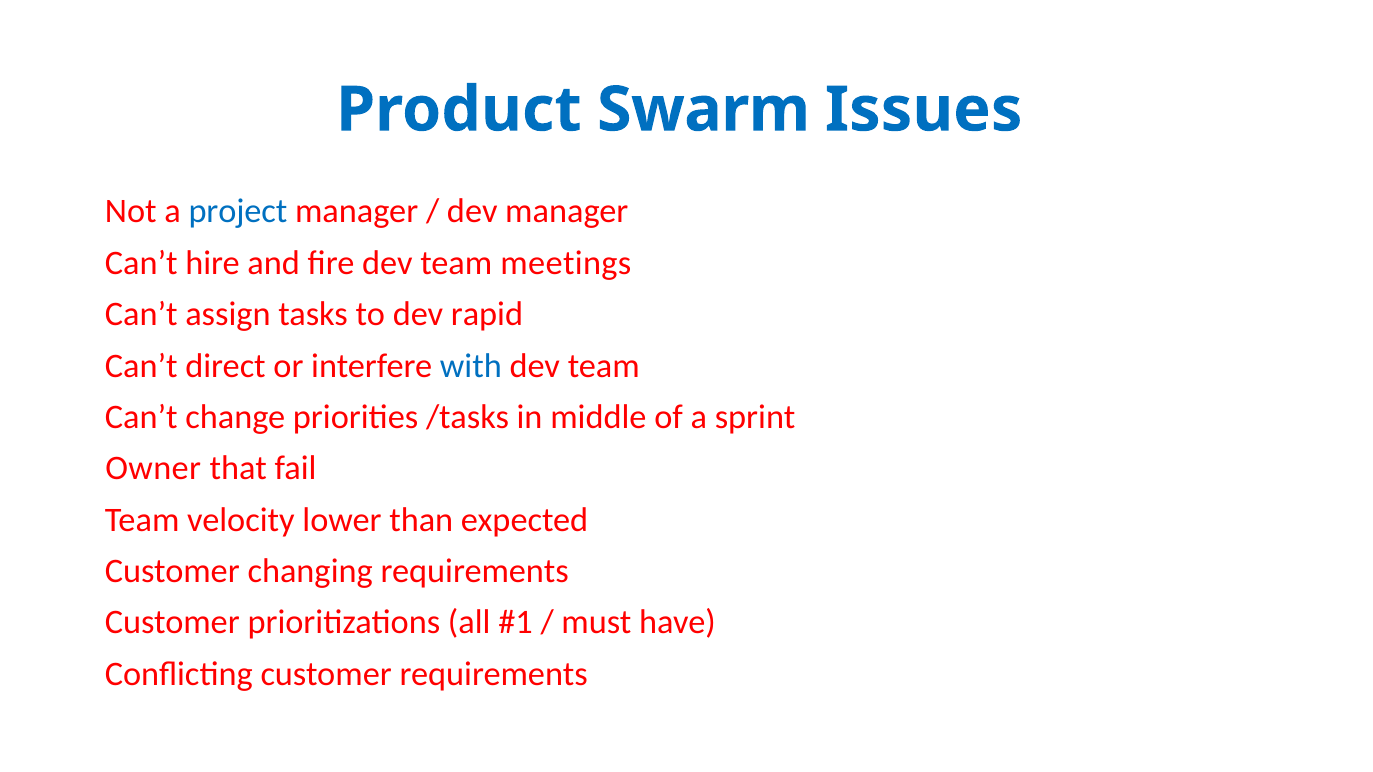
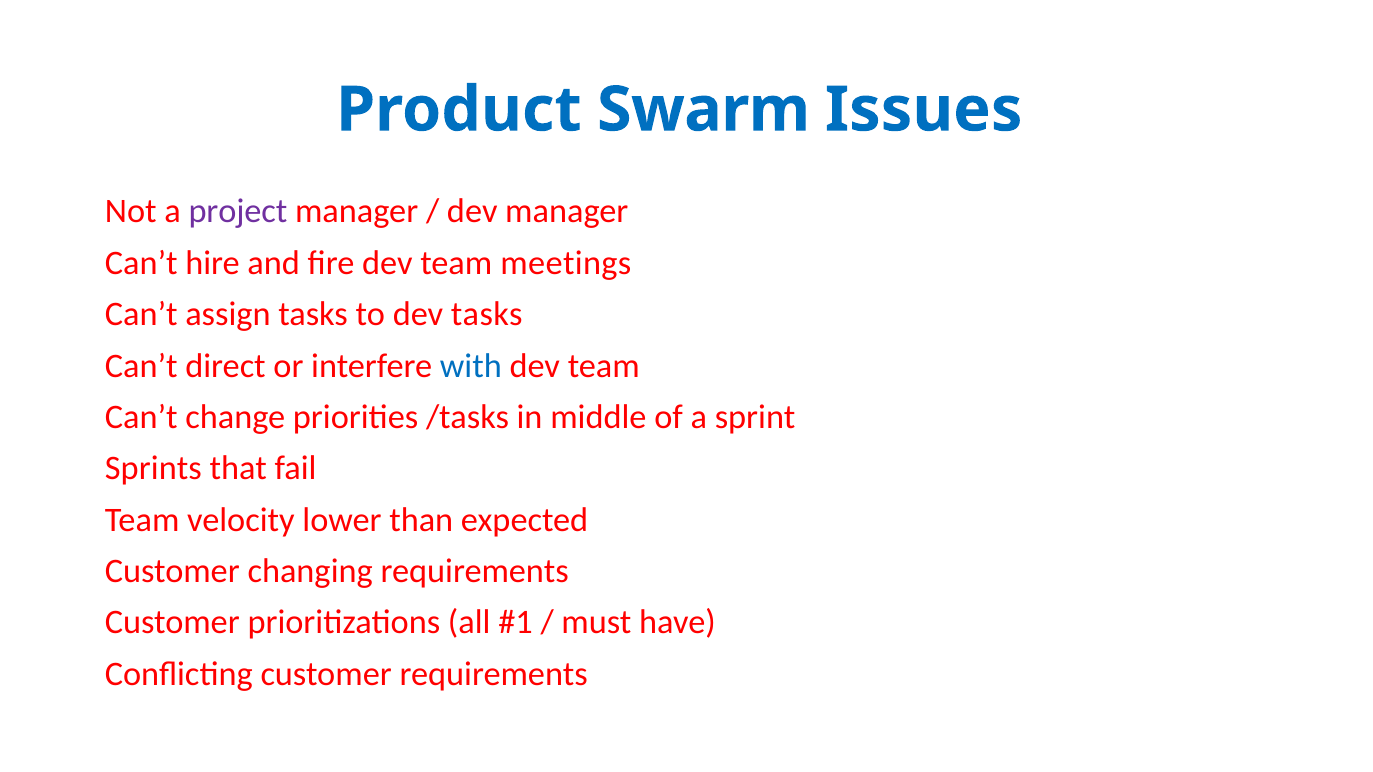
project colour: blue -> purple (238, 212)
dev rapid: rapid -> tasks (487, 314)
Owner: Owner -> Sprints (153, 469)
